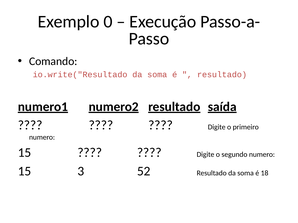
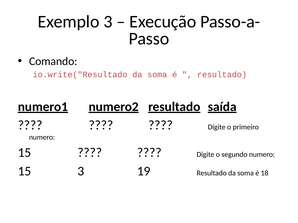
Exemplo 0: 0 -> 3 (108, 22)
52: 52 -> 19 (144, 171)
